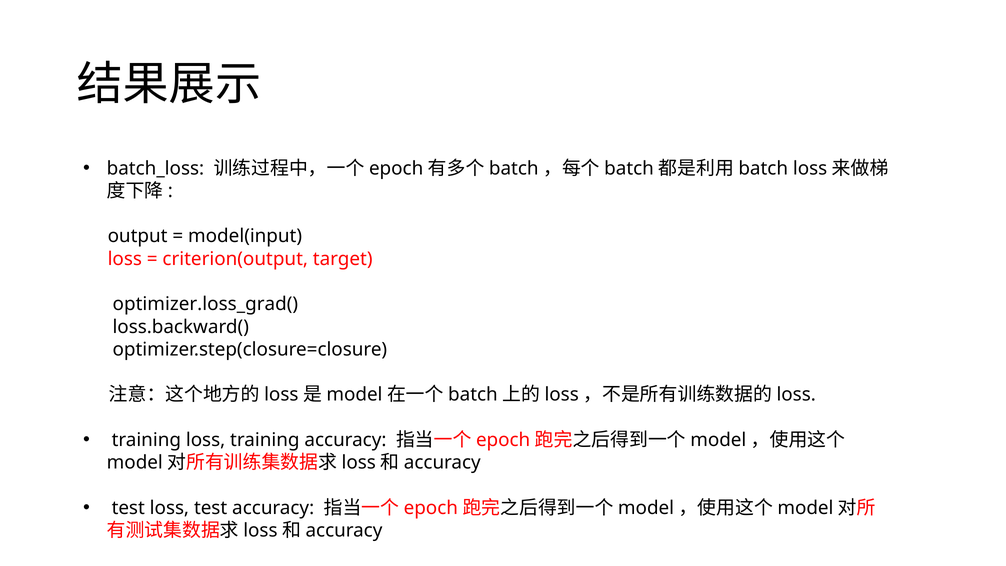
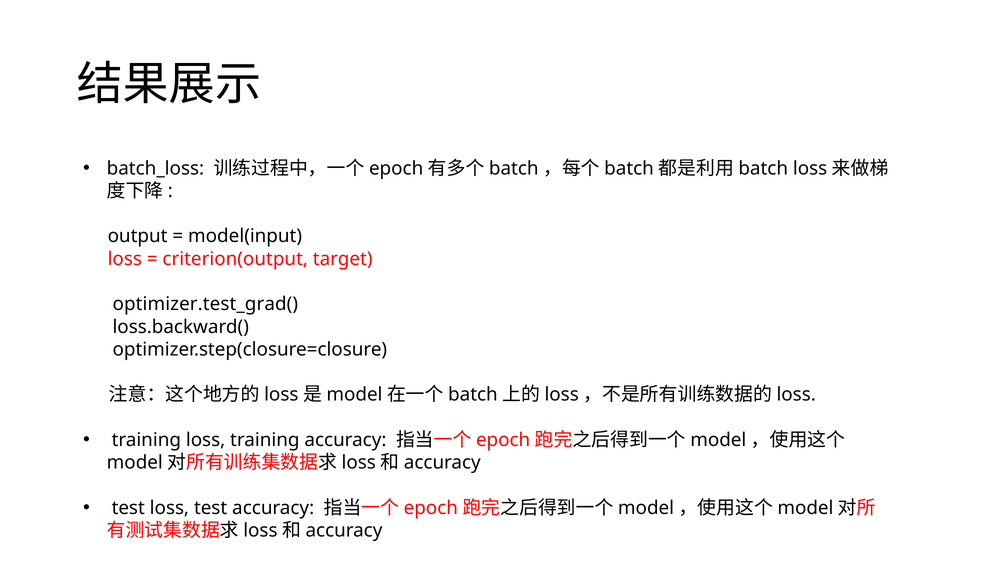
optimizer.loss_grad(: optimizer.loss_grad( -> optimizer.test_grad( (205, 304)
